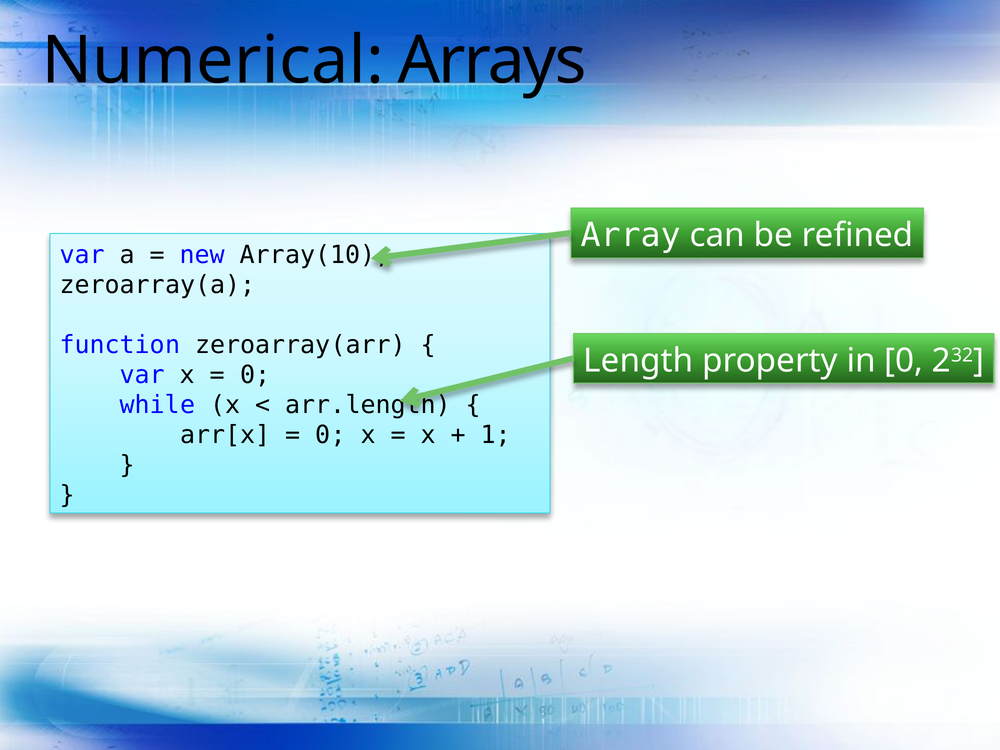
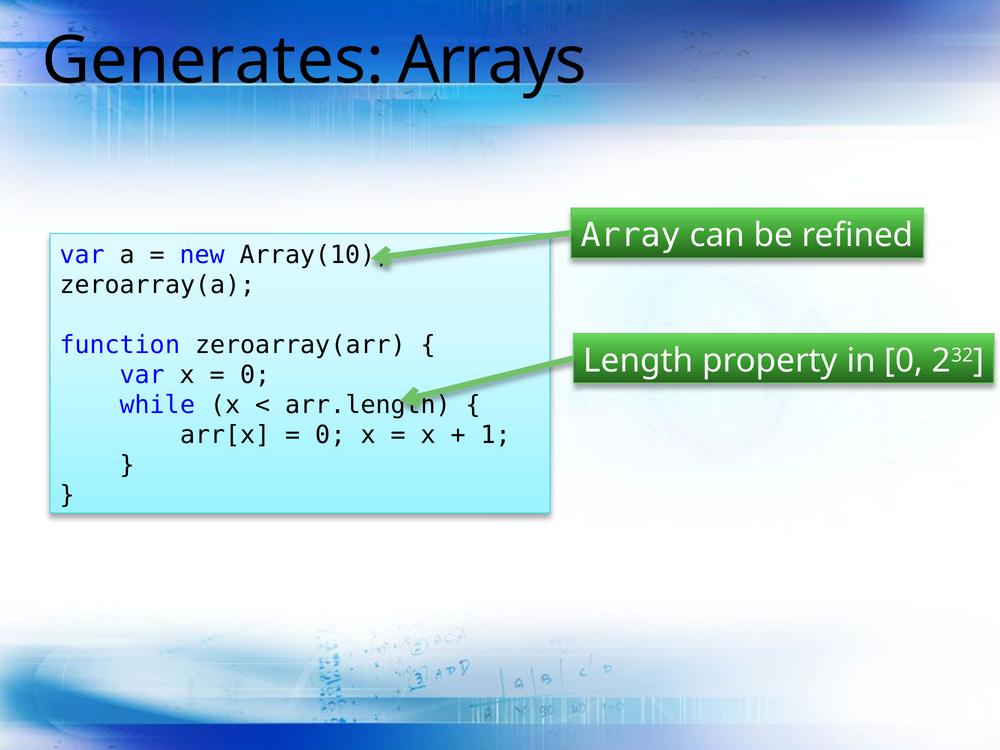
Numerical: Numerical -> Generates (213, 61)
